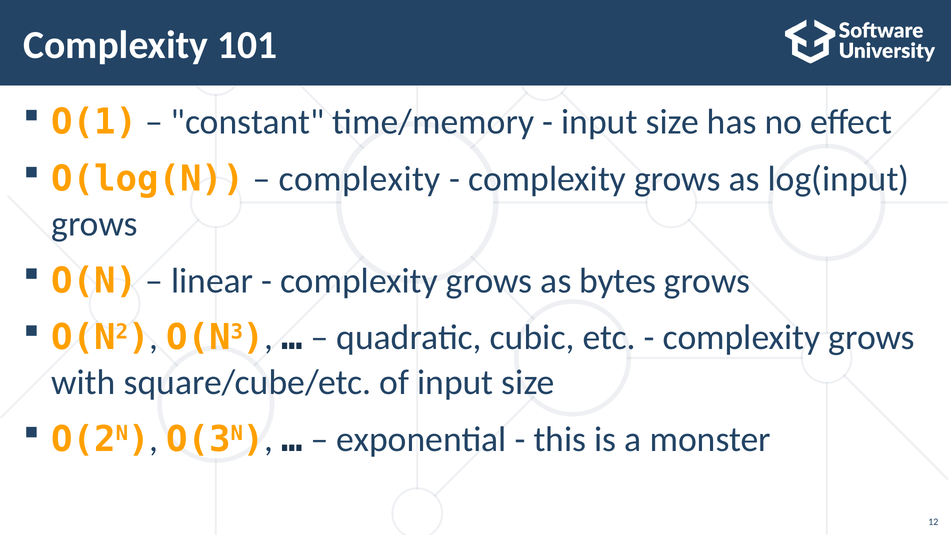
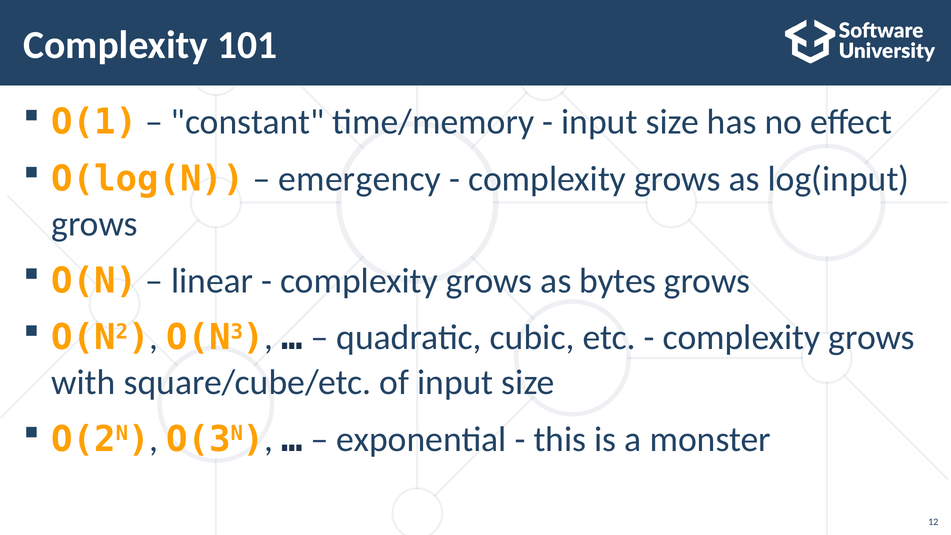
complexity: complexity -> emergency (360, 179)
